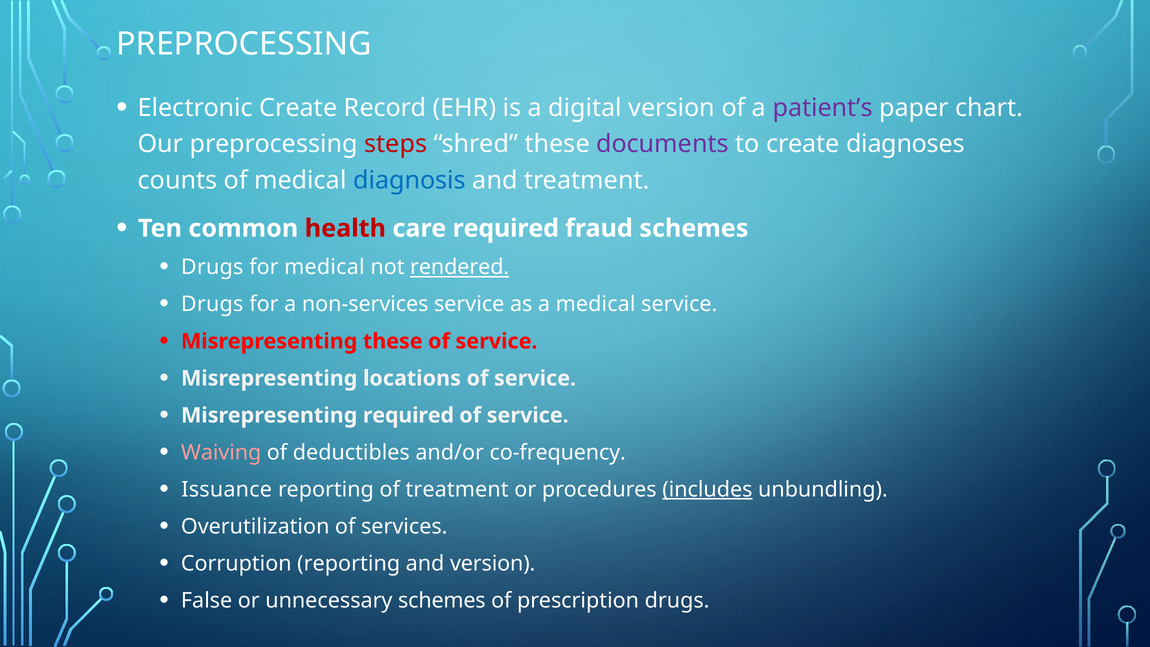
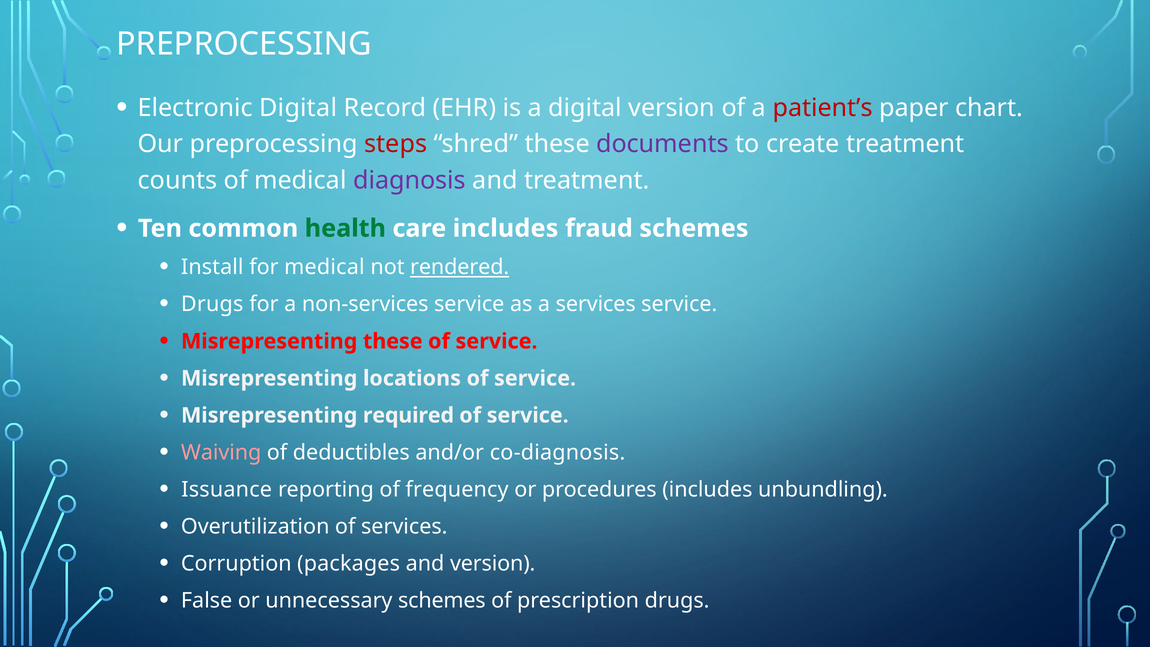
Electronic Create: Create -> Digital (298, 108)
patient’s colour: purple -> red (823, 108)
create diagnoses: diagnoses -> treatment (905, 144)
diagnosis colour: blue -> purple (409, 180)
health colour: red -> green (345, 228)
care required: required -> includes (506, 228)
Drugs: Drugs -> Install (212, 267)
a medical: medical -> services (596, 304)
co-frequency: co-frequency -> co-diagnosis (558, 452)
of treatment: treatment -> frequency (457, 489)
includes underline: present -> none (707, 489)
Corruption reporting: reporting -> packages (349, 563)
